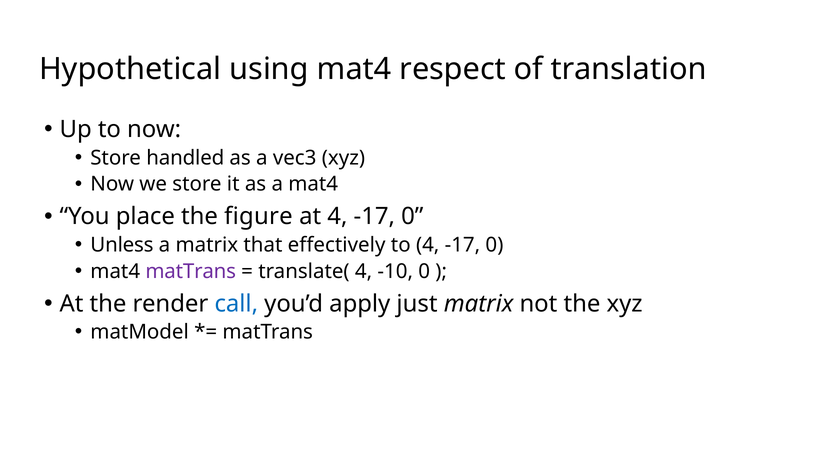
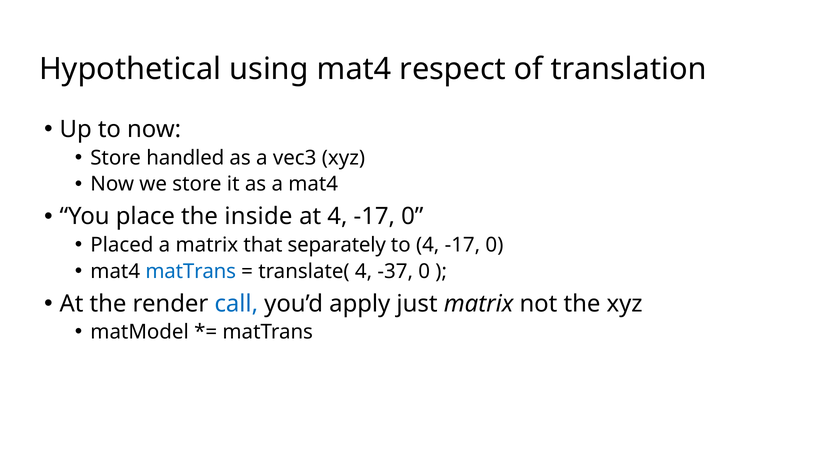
figure: figure -> inside (258, 217)
Unless: Unless -> Placed (122, 245)
effectively: effectively -> separately (337, 245)
matTrans colour: purple -> blue (191, 271)
-10: -10 -> -37 (395, 271)
